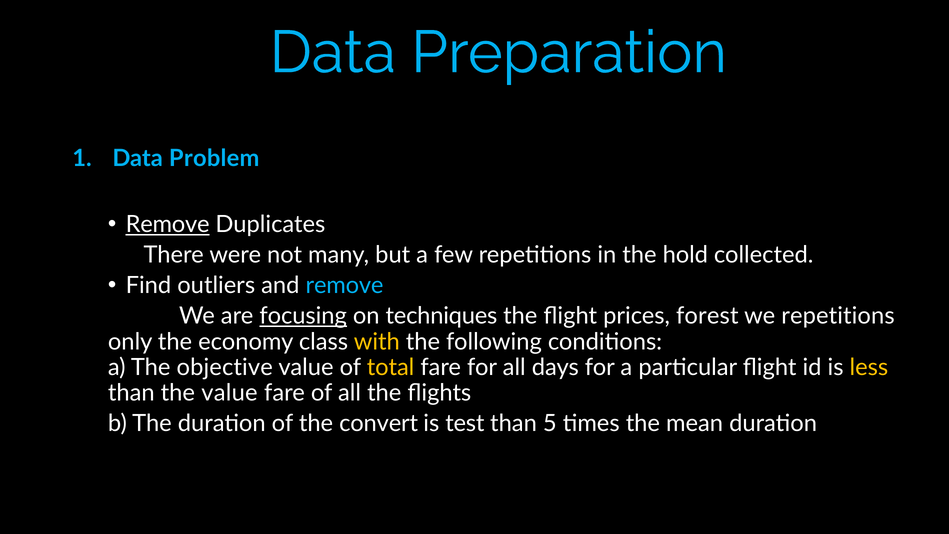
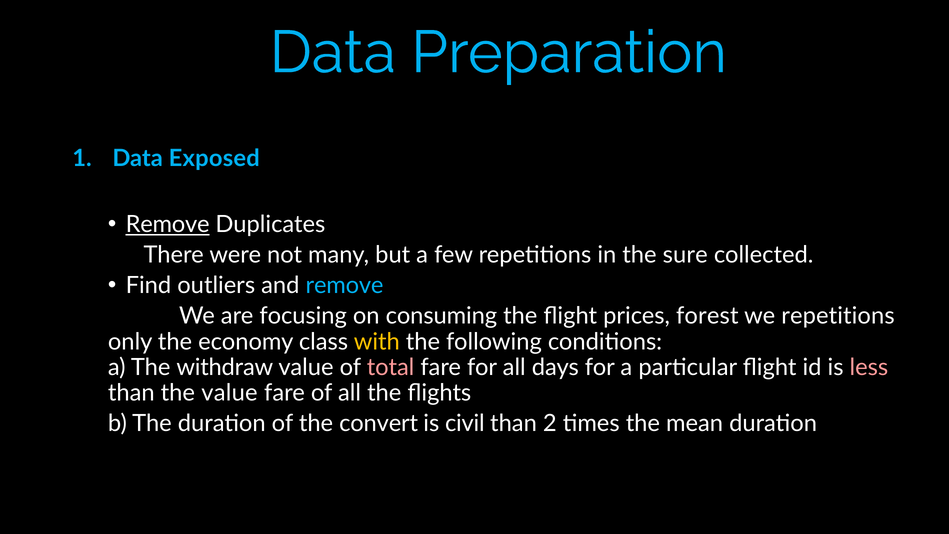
Problem: Problem -> Exposed (214, 158)
hold: hold -> sure (685, 255)
focusing underline: present -> none (303, 316)
techniques: techniques -> consuming (441, 316)
objective: objective -> withdraw (225, 367)
total colour: yellow -> pink (391, 367)
less colour: yellow -> pink (869, 367)
test: test -> civil (465, 423)
5: 5 -> 2 (550, 423)
